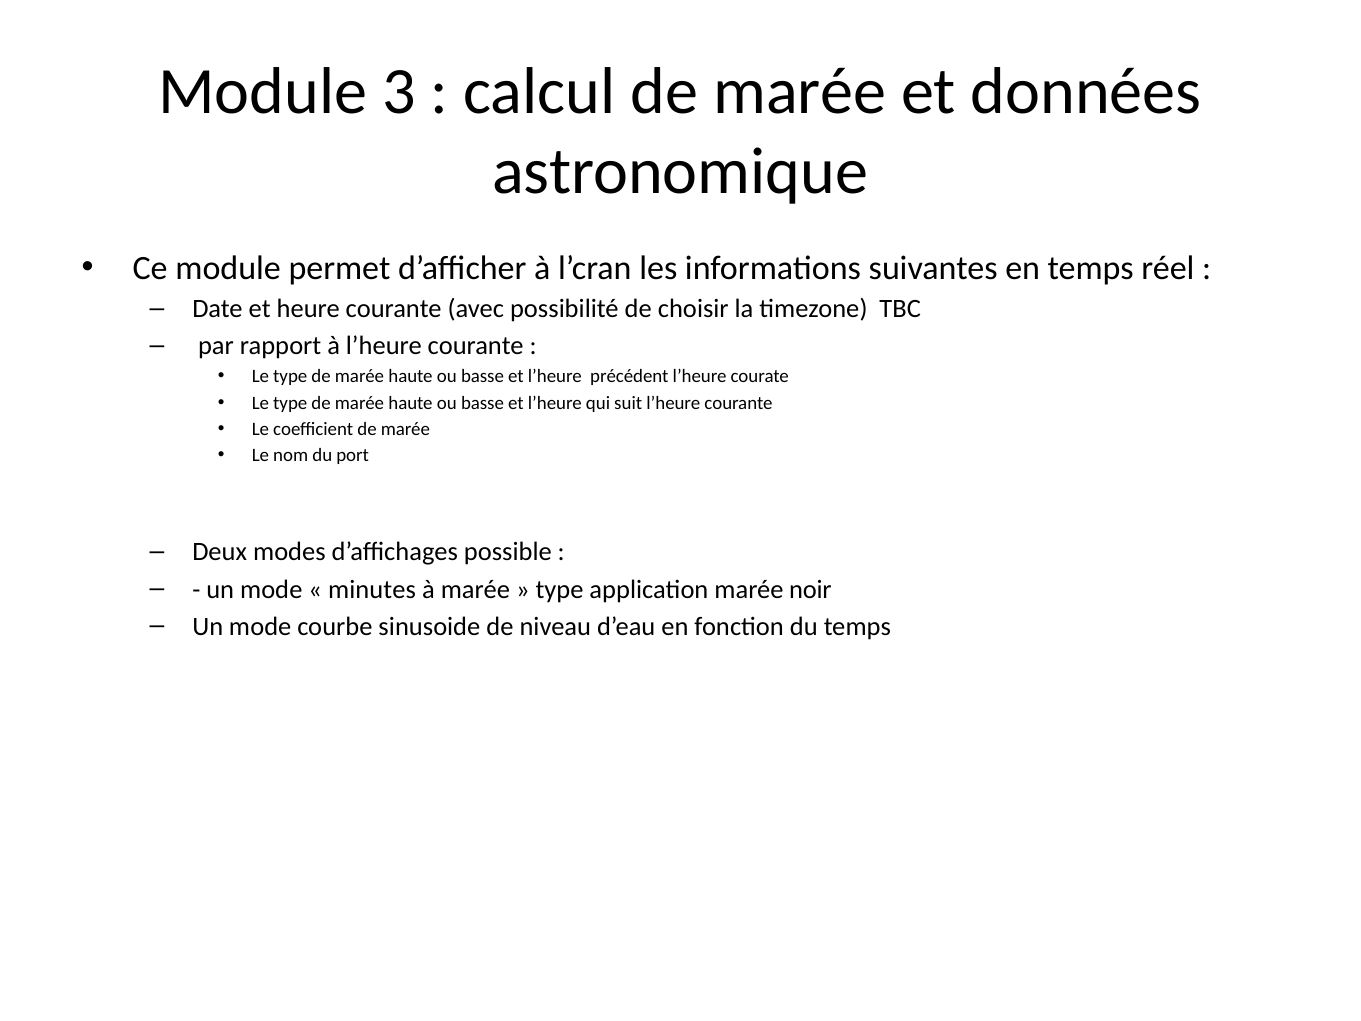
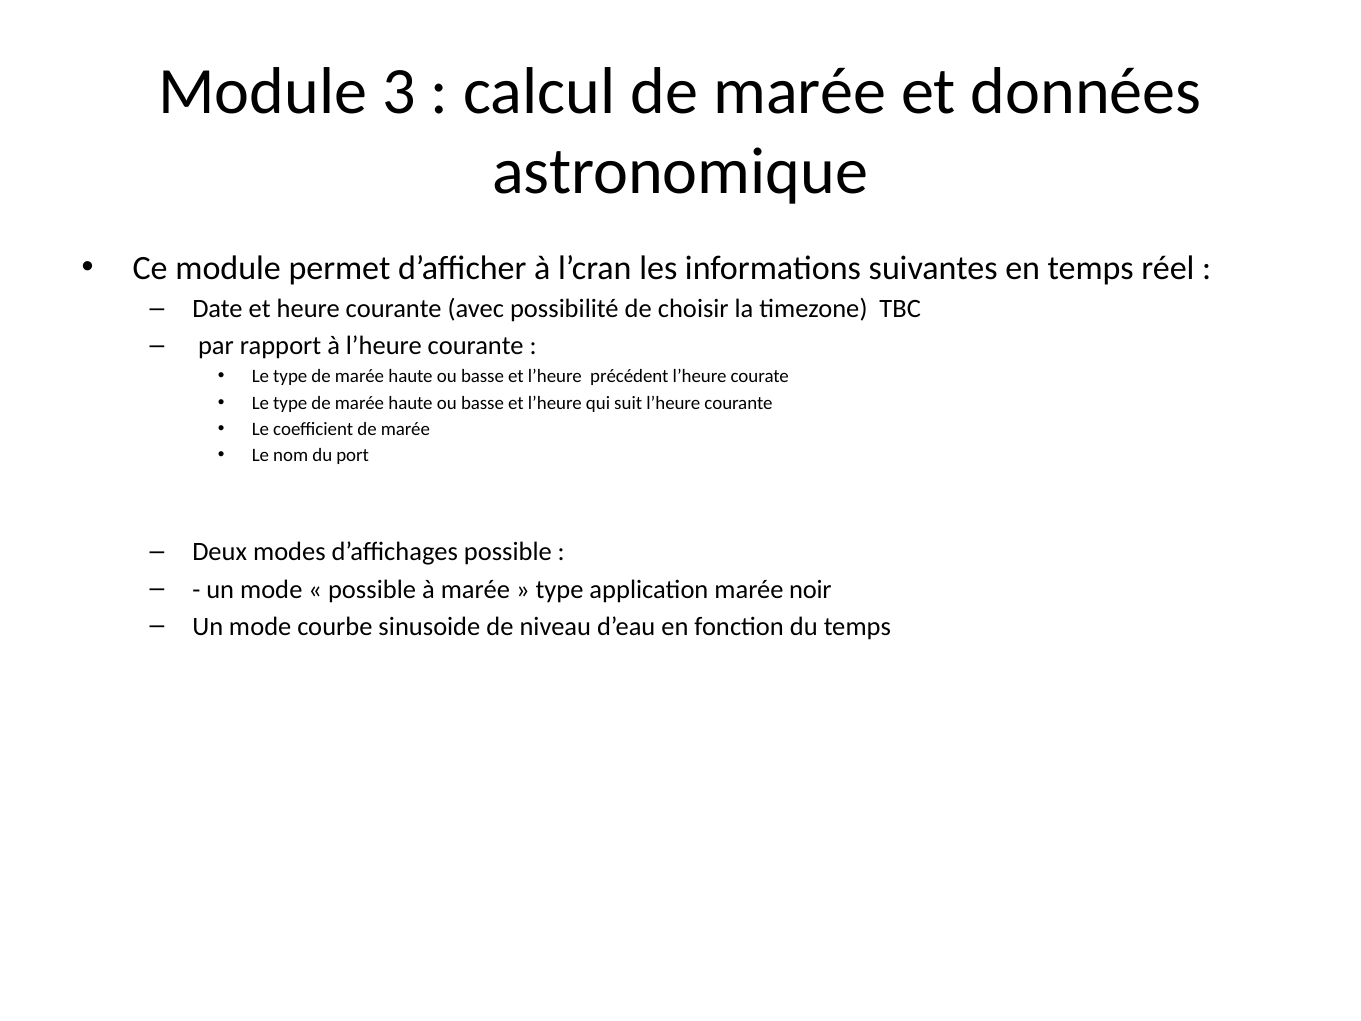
minutes: minutes -> possible (372, 589)
